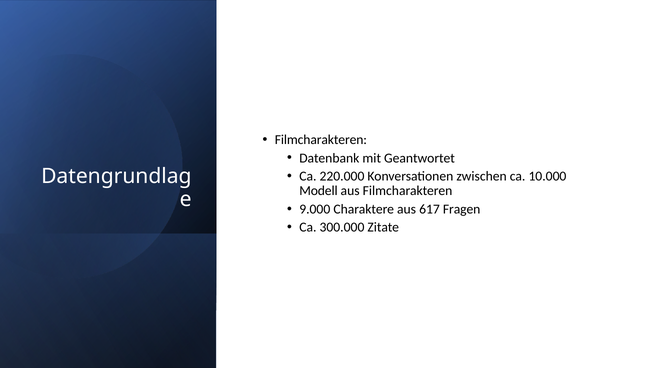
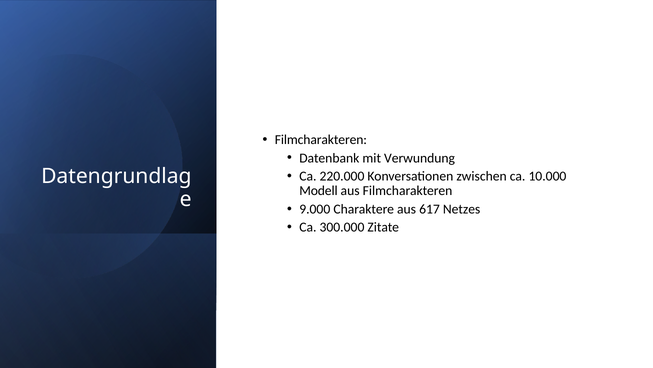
Geantwortet: Geantwortet -> Verwundung (420, 158)
Fragen: Fragen -> Netzes (462, 209)
